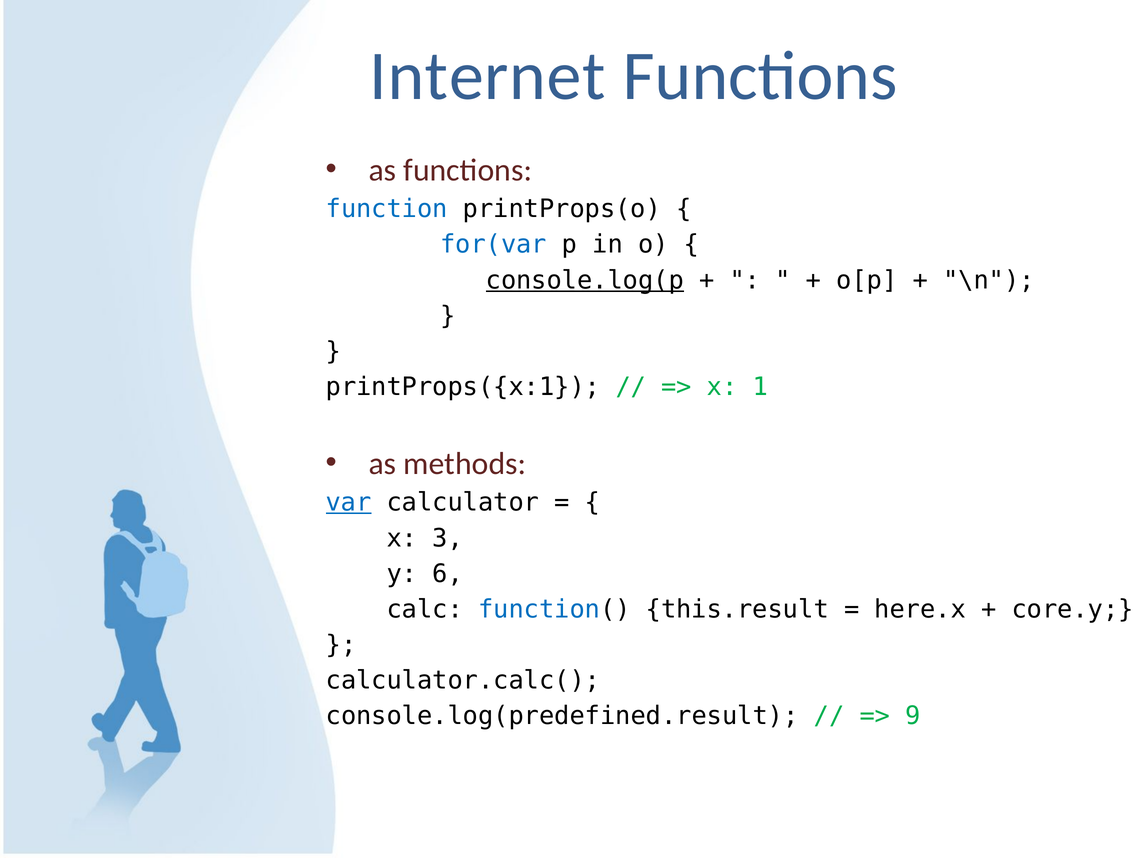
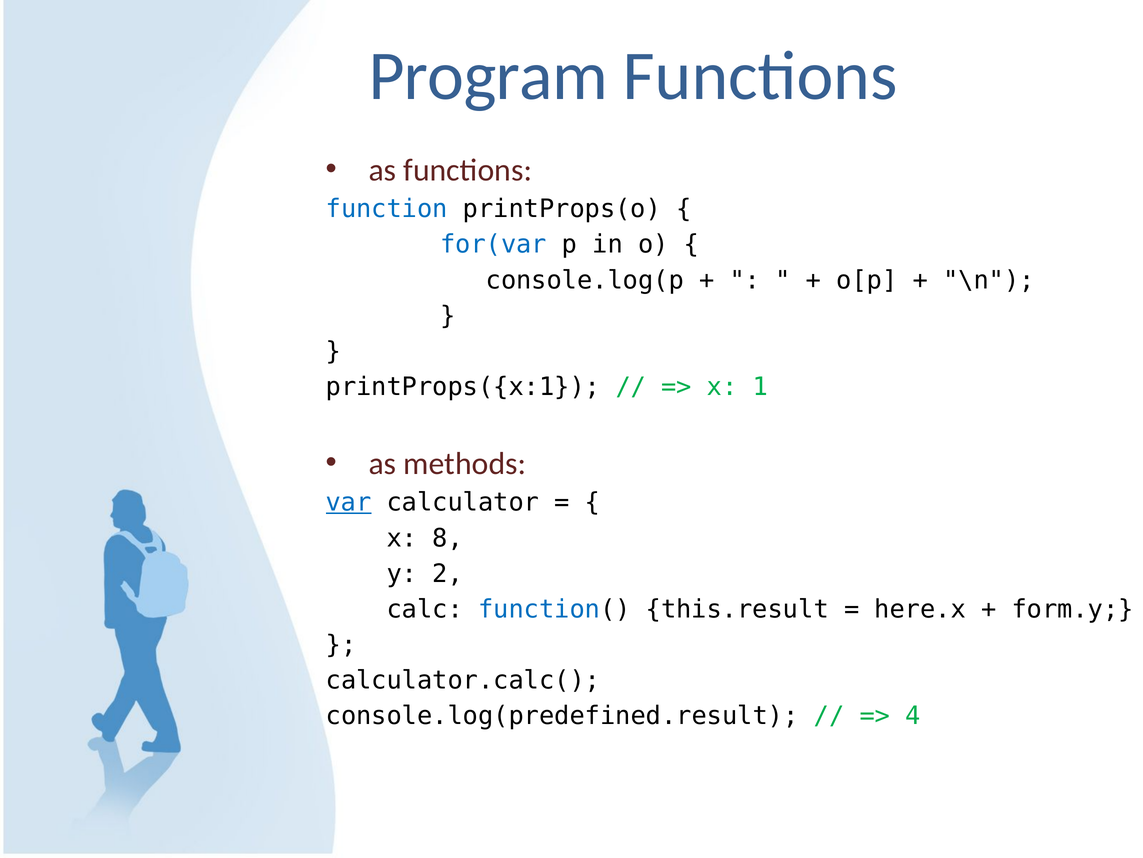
Internet: Internet -> Program (488, 76)
console.log(p underline: present -> none (585, 280)
3: 3 -> 8 (448, 538)
6: 6 -> 2 (448, 573)
core.y: core.y -> form.y (1073, 609)
9: 9 -> 4 (913, 715)
